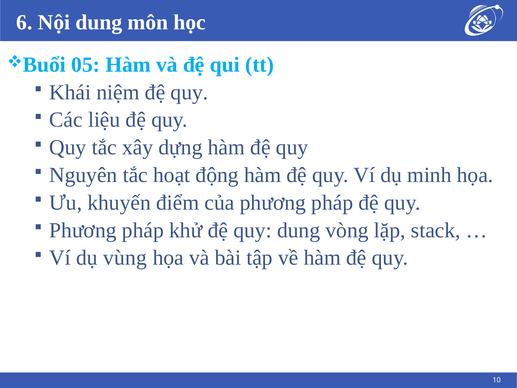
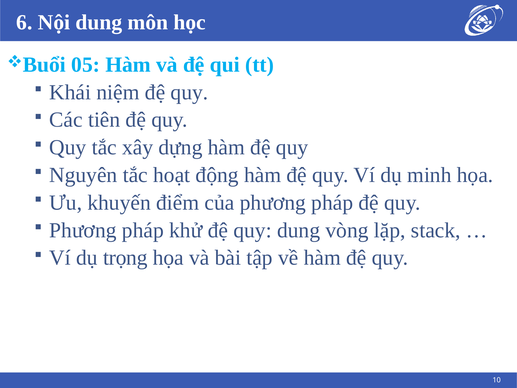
liệu: liệu -> tiên (104, 120)
vùng: vùng -> trọng (125, 258)
